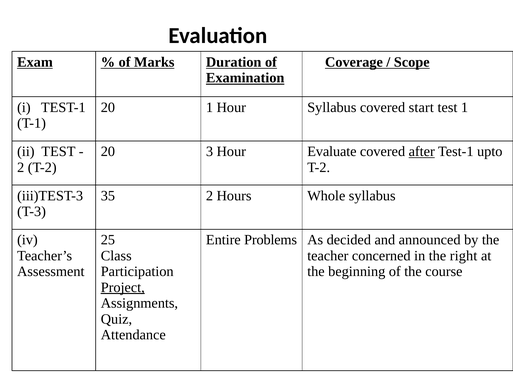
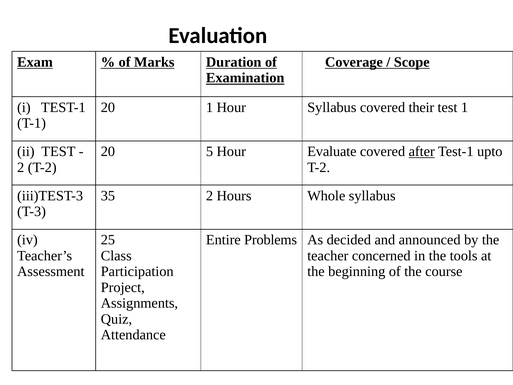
start: start -> their (421, 107)
3: 3 -> 5 (210, 151)
right: right -> tools (464, 256)
Project underline: present -> none (123, 287)
